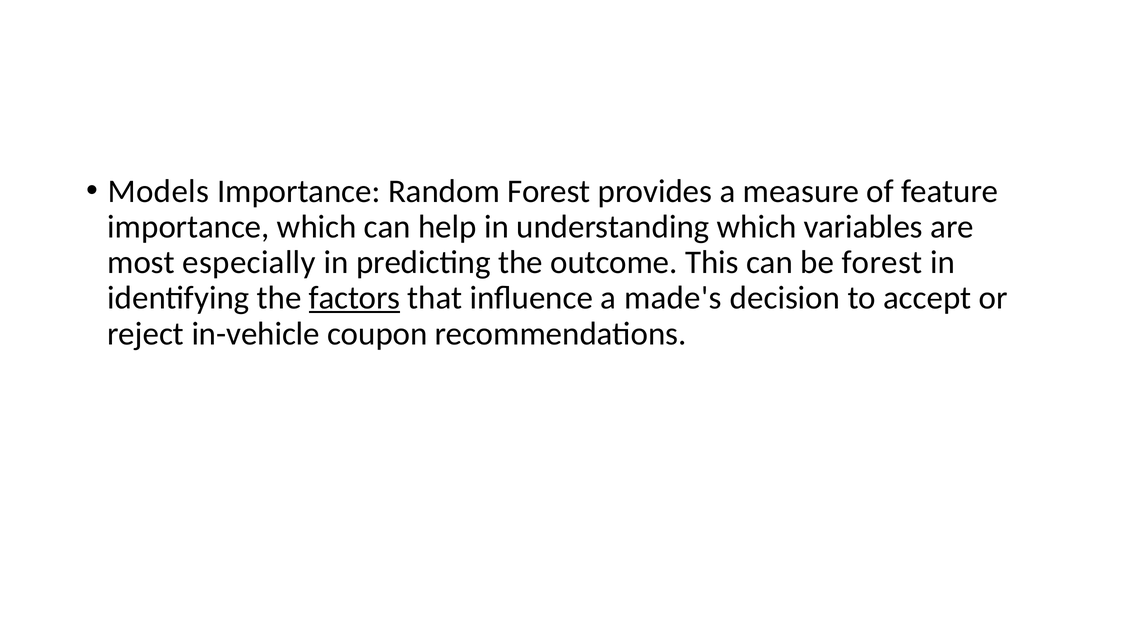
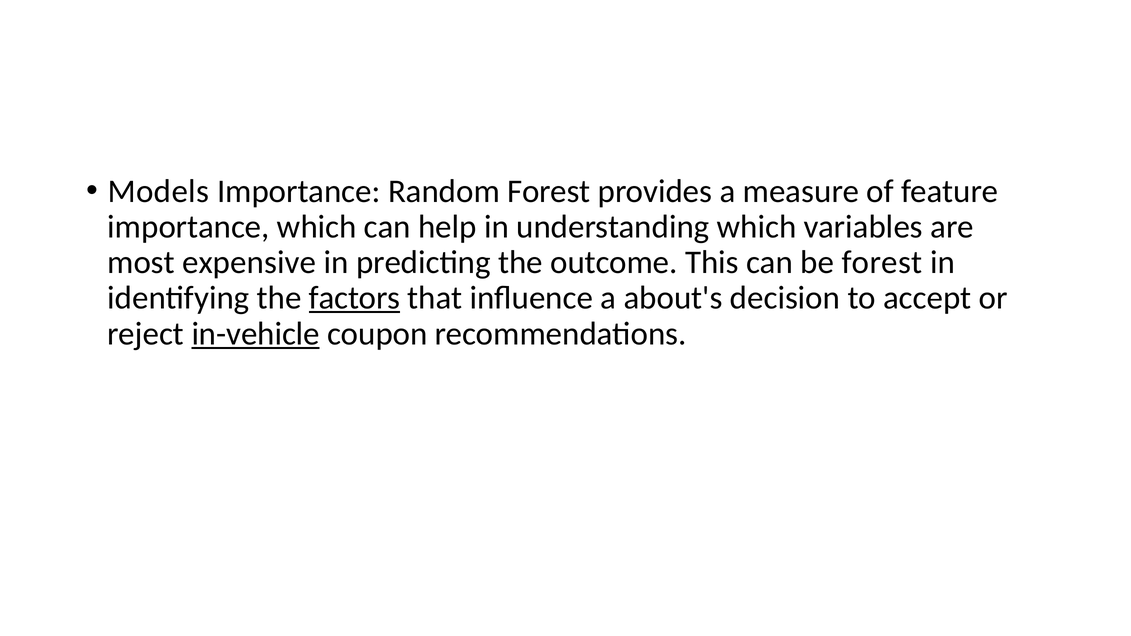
especially: especially -> expensive (249, 262)
made's: made's -> about's (673, 298)
in-vehicle underline: none -> present (256, 334)
